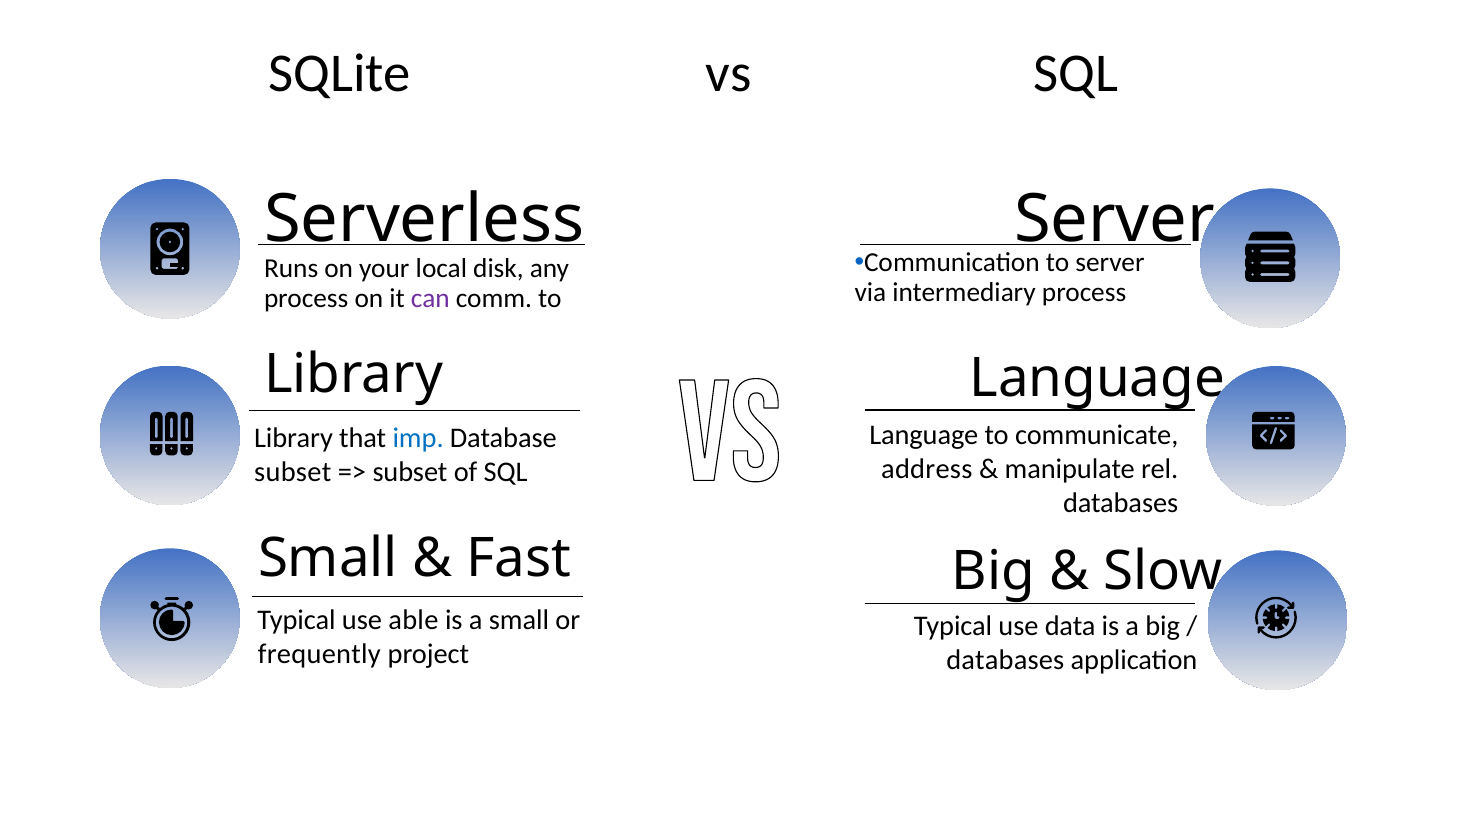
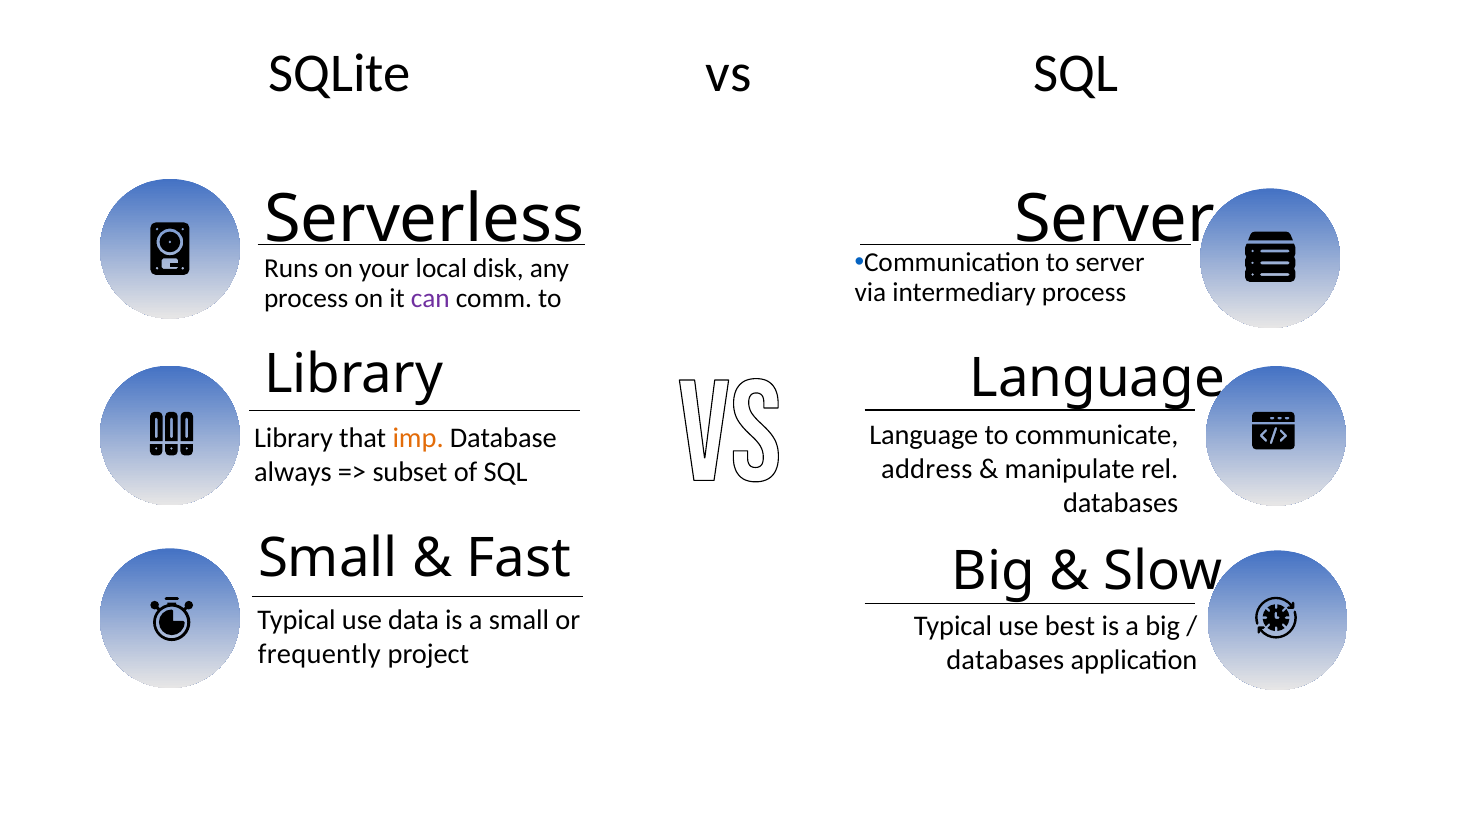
imp colour: blue -> orange (418, 438)
subset: subset -> always (293, 472)
able: able -> data (414, 620)
data: data -> best (1070, 626)
